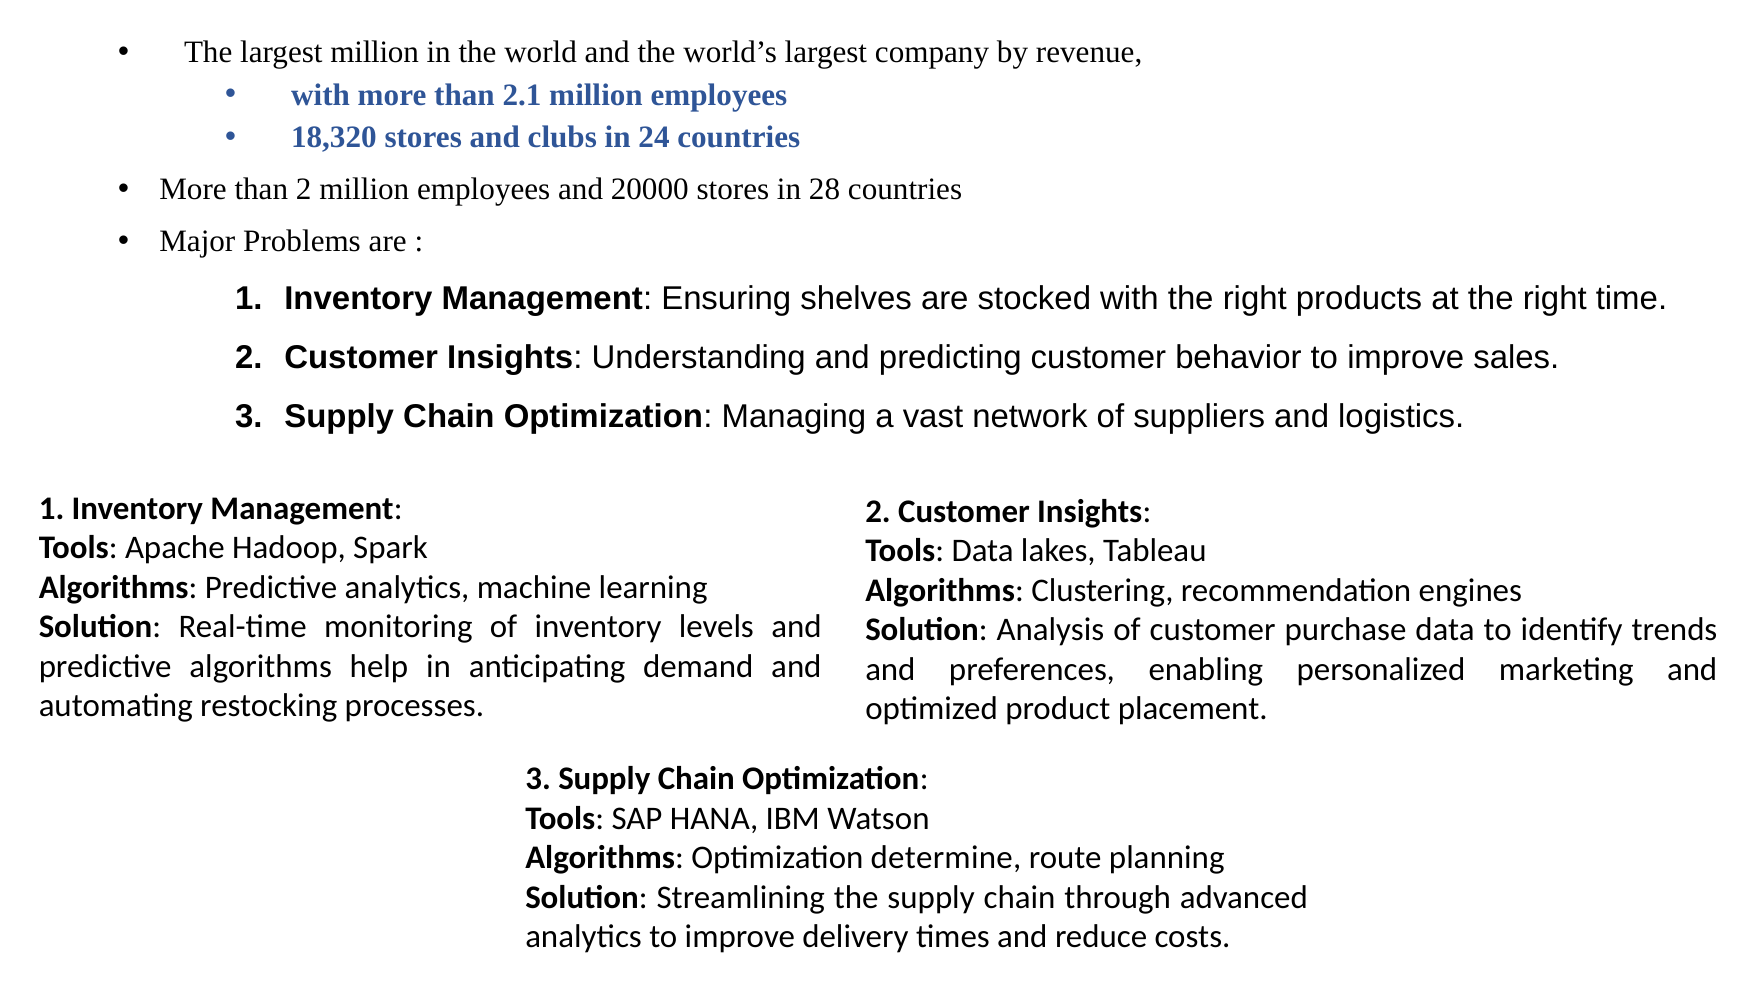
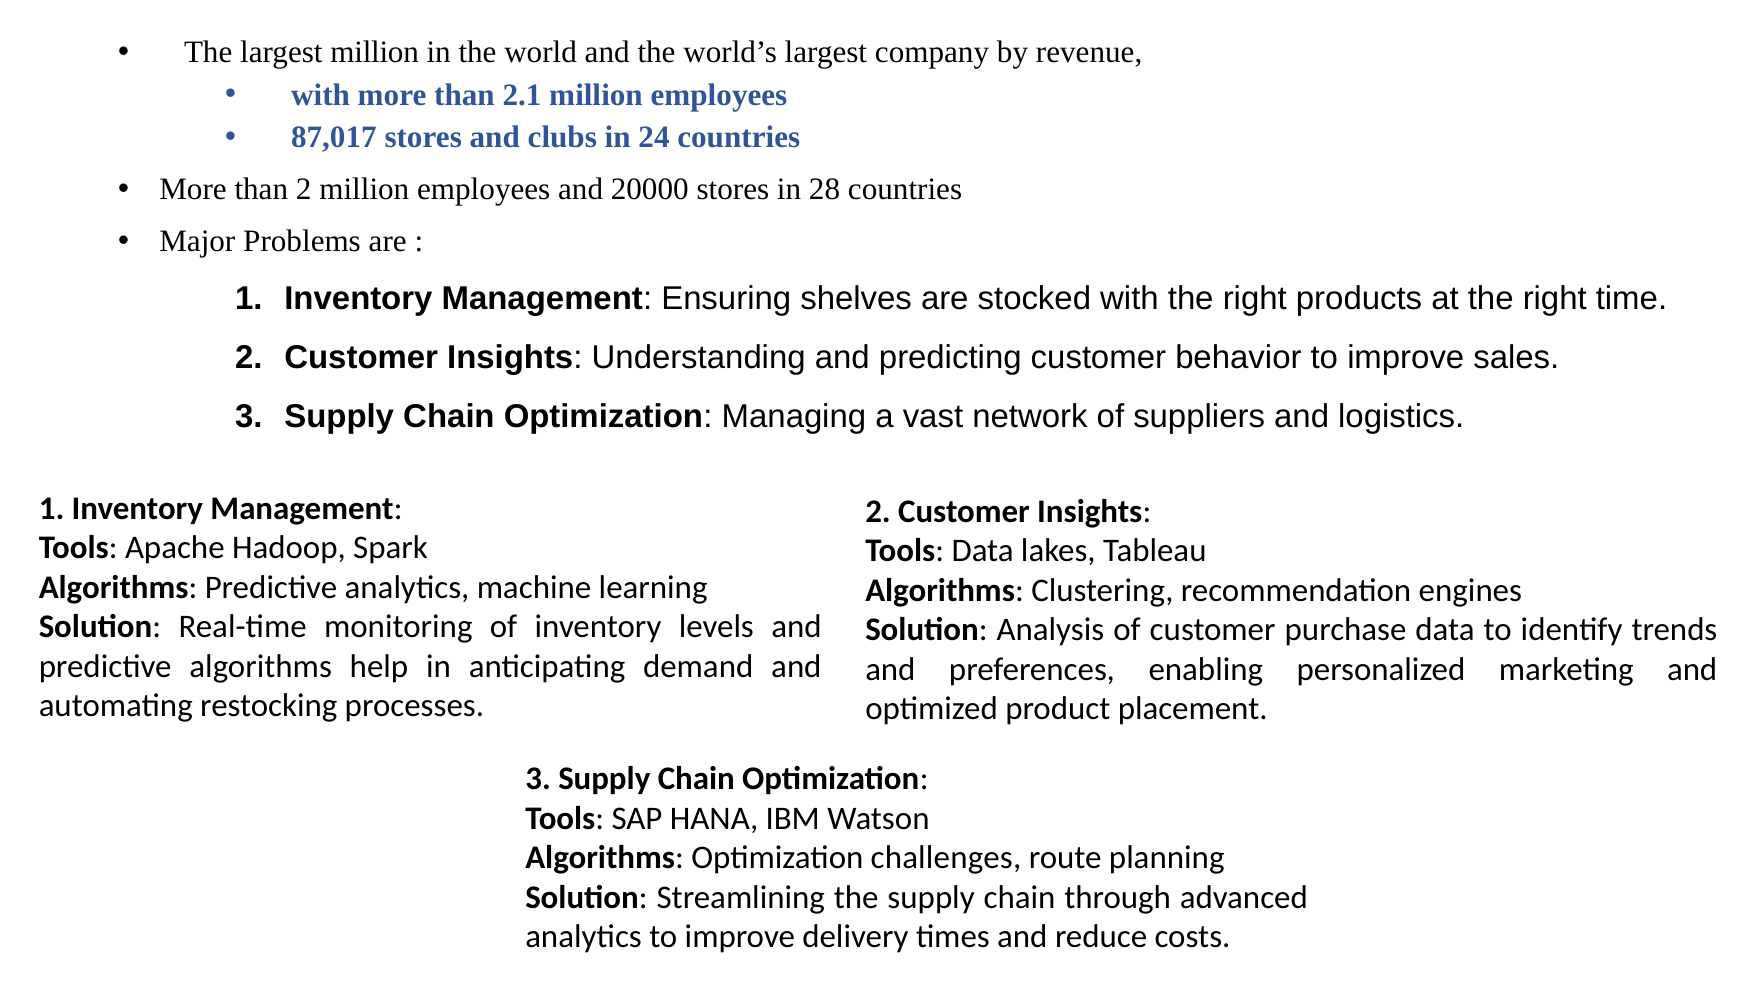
18,320: 18,320 -> 87,017 (334, 138)
determine: determine -> challenges (946, 858)
